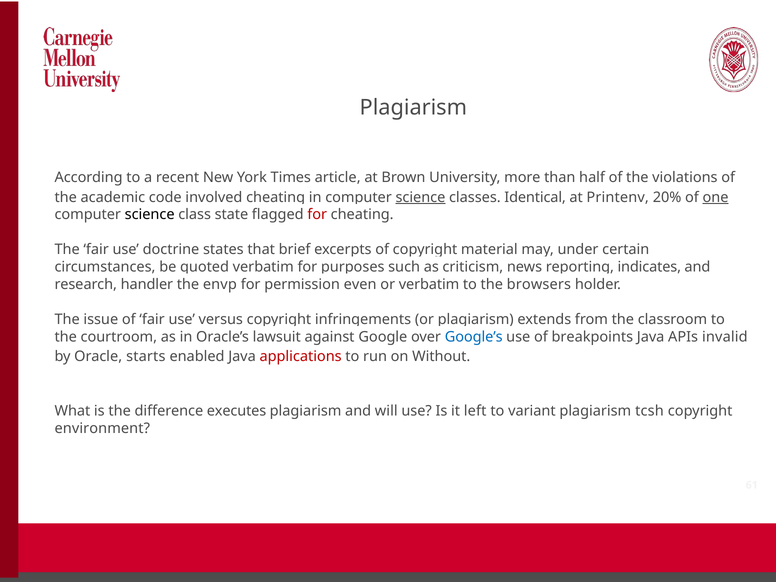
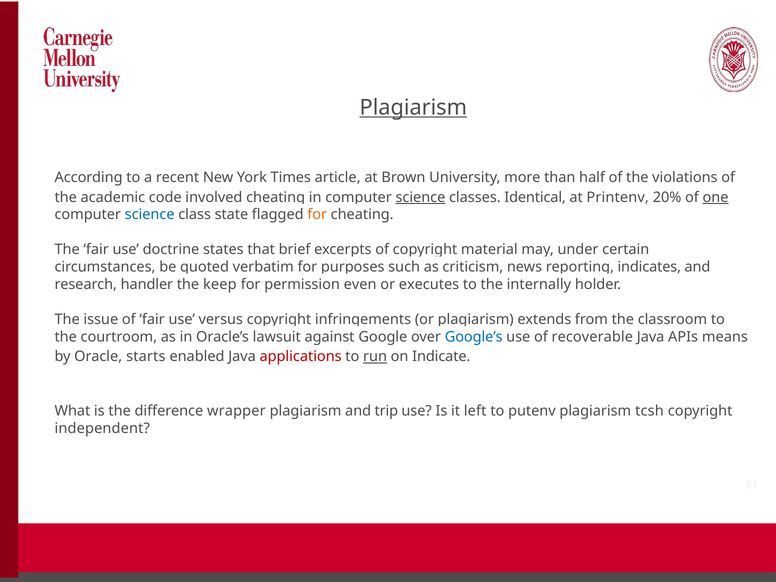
Plagiarism underline: none -> present (413, 108)
science colour: black -> blue (150, 215)
for colour: red -> orange (317, 215)
envp: envp -> keep (220, 284)
or verbatim: verbatim -> executes (429, 284)
browsers: browsers -> internally (539, 284)
breakpoints: breakpoints -> recoverable (592, 337)
invalid: invalid -> means (725, 337)
run underline: none -> present (375, 357)
Without: Without -> Indicate (441, 357)
executes: executes -> wrapper (236, 411)
will: will -> trip (386, 411)
variant: variant -> putenv (532, 411)
environment: environment -> independent (102, 428)
